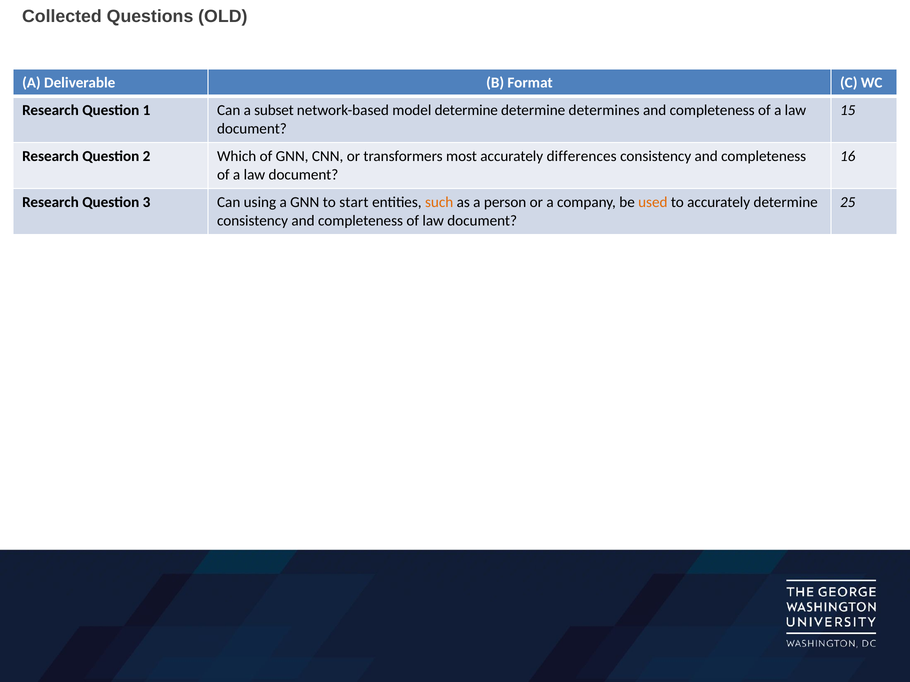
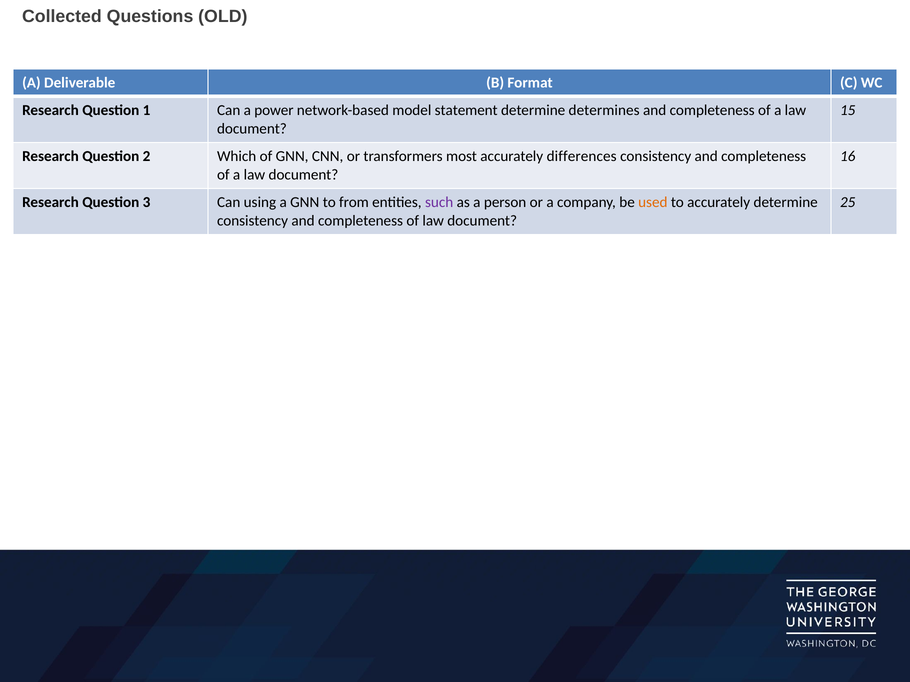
subset: subset -> power (274, 110)
model determine: determine -> statement (466, 110)
start: start -> from (354, 203)
such colour: orange -> purple (439, 203)
